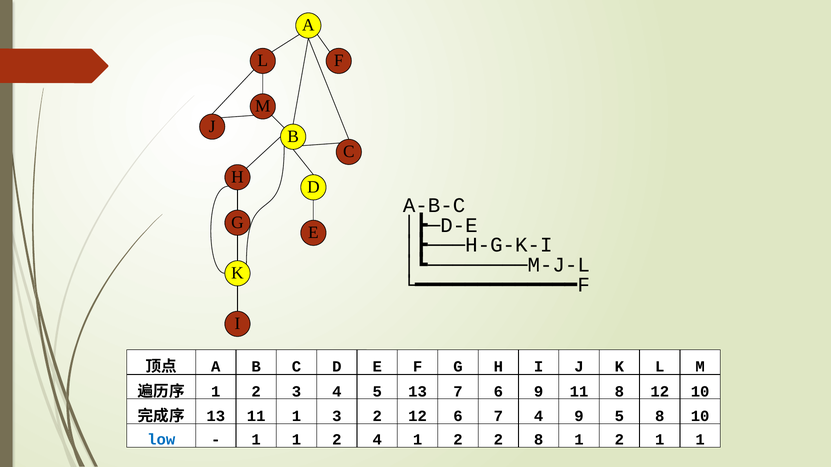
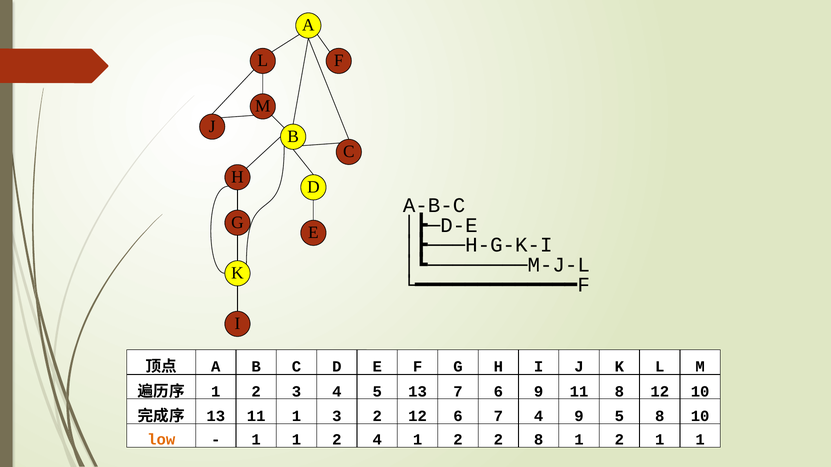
low colour: blue -> orange (161, 440)
